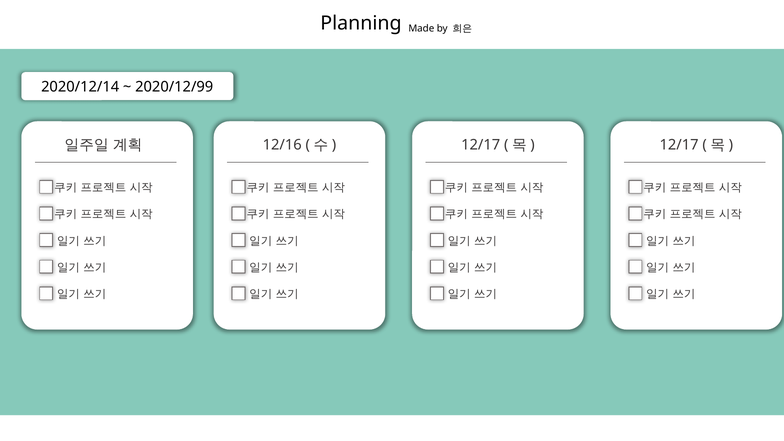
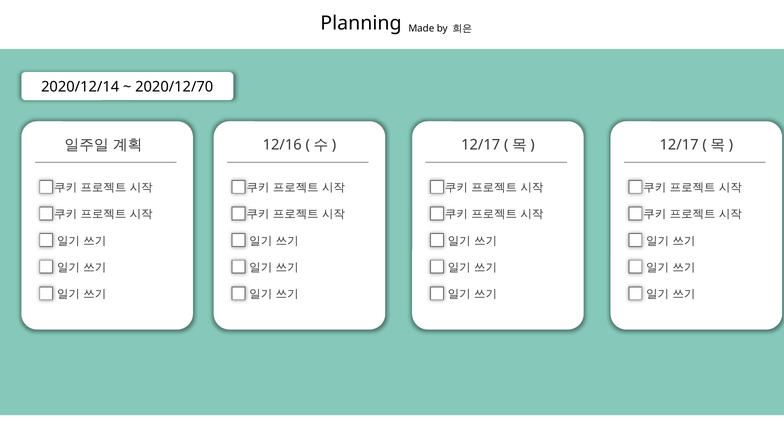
2020/12/99: 2020/12/99 -> 2020/12/70 (174, 87)
